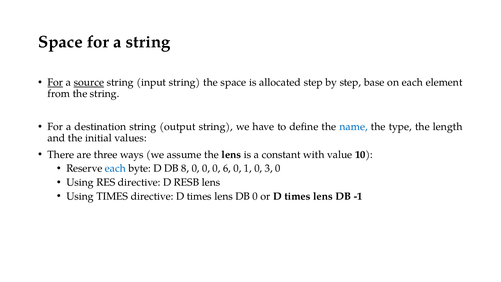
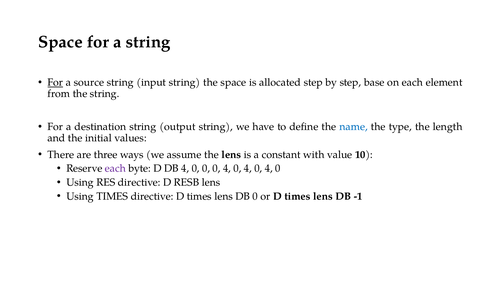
source underline: present -> none (89, 82)
each colour: blue -> purple (115, 168)
DB 8: 8 -> 4 (185, 168)
0 0 6: 6 -> 4 (227, 168)
1: 1 -> 4 (248, 168)
3: 3 -> 4 (269, 168)
